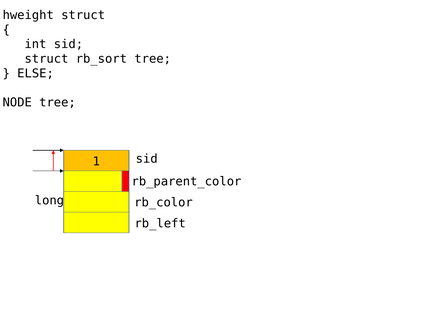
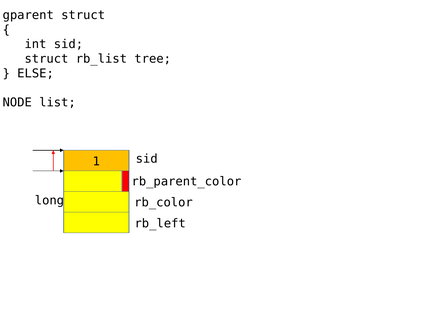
hweight: hweight -> gparent (28, 15)
rb_sort: rb_sort -> rb_list (101, 59)
NODE tree: tree -> list (57, 103)
